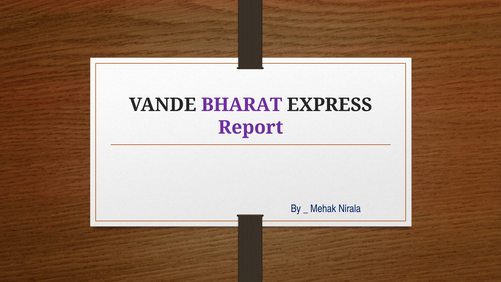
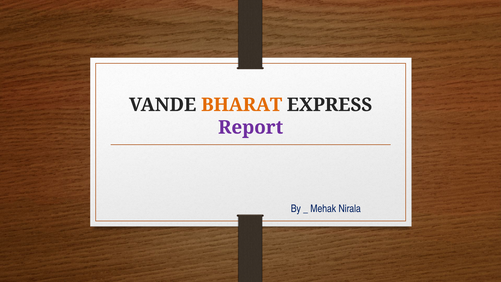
BHARAT colour: purple -> orange (242, 105)
